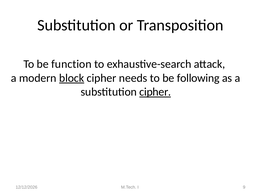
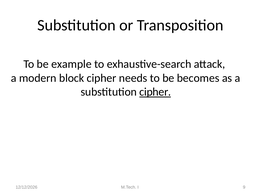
function: function -> example (71, 64)
block underline: present -> none (72, 78)
following: following -> becomes (198, 78)
